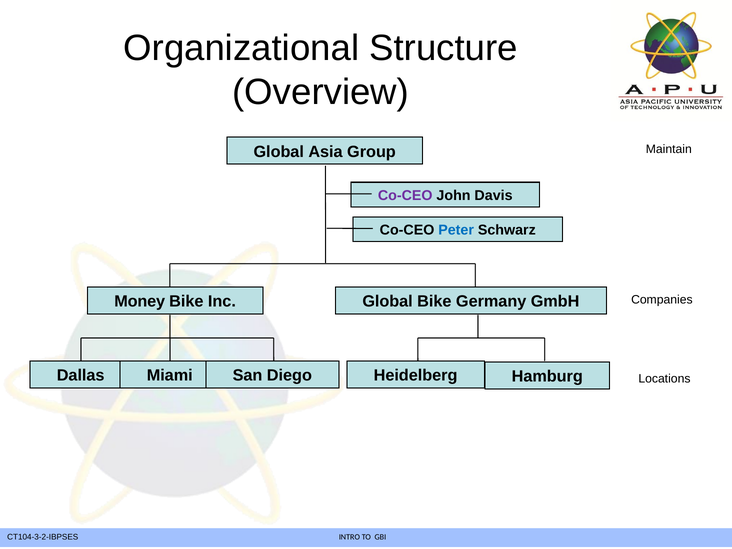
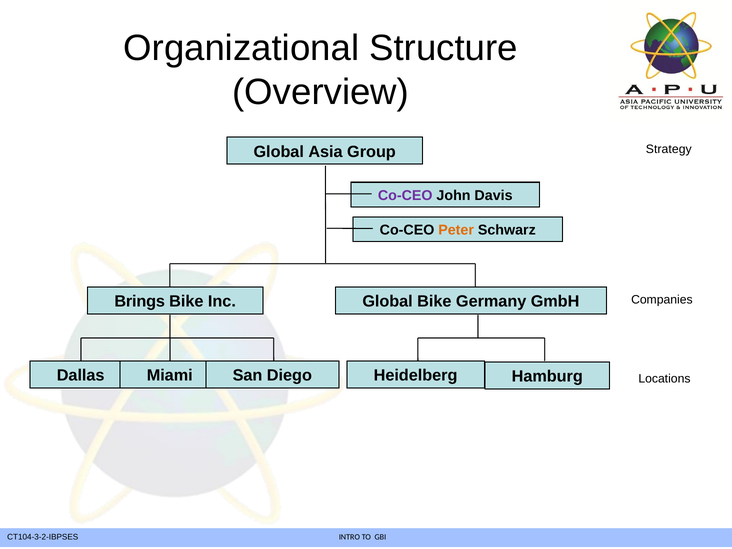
Maintain: Maintain -> Strategy (669, 149)
Peter colour: blue -> orange (456, 230)
Money: Money -> Brings (140, 301)
